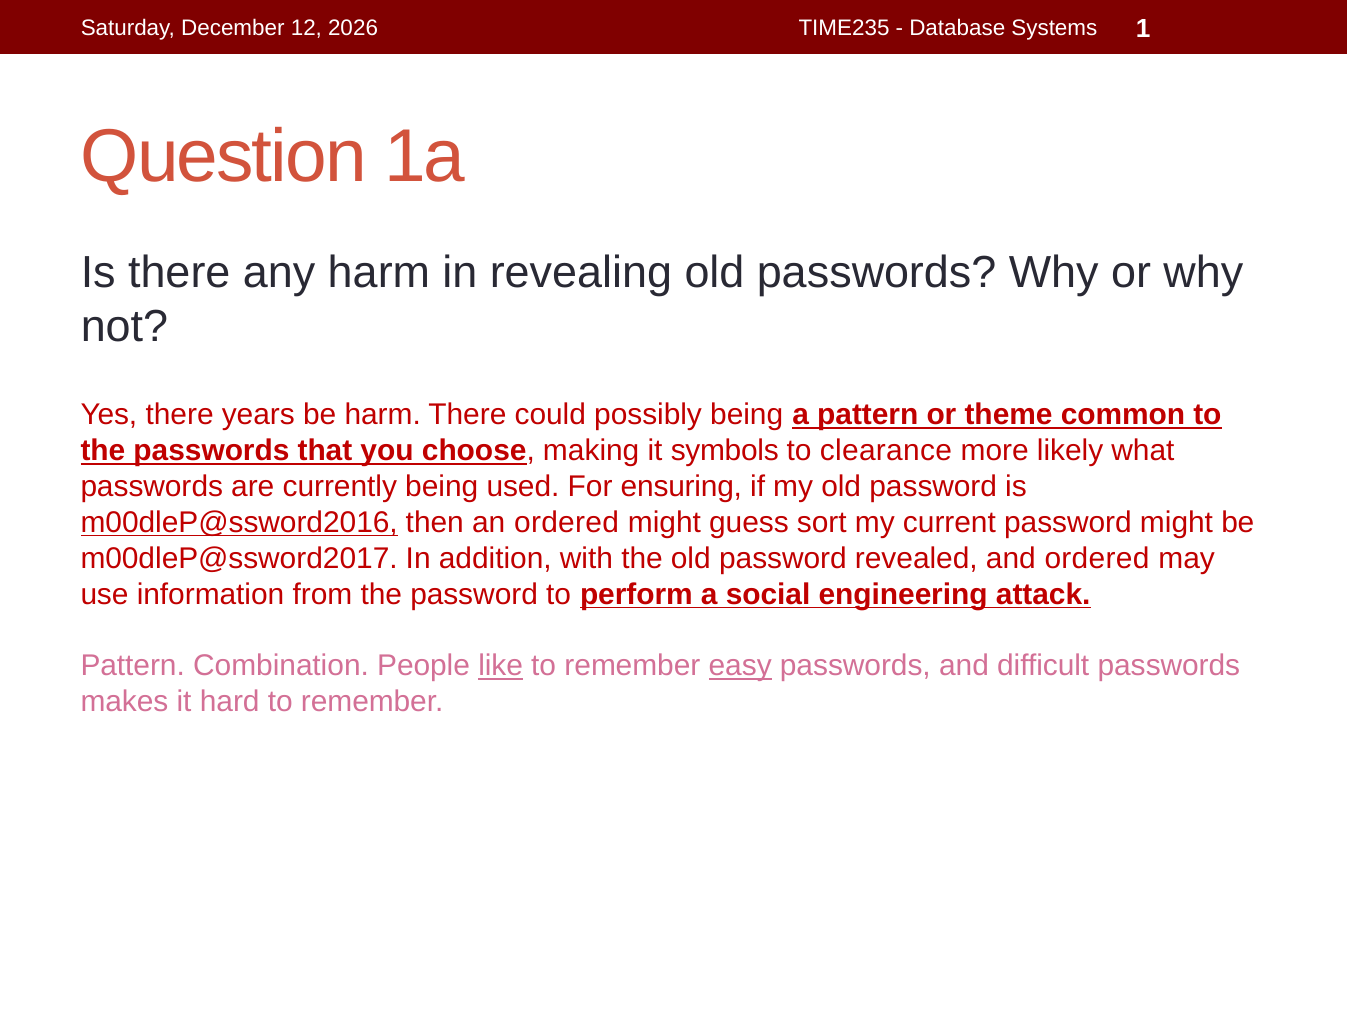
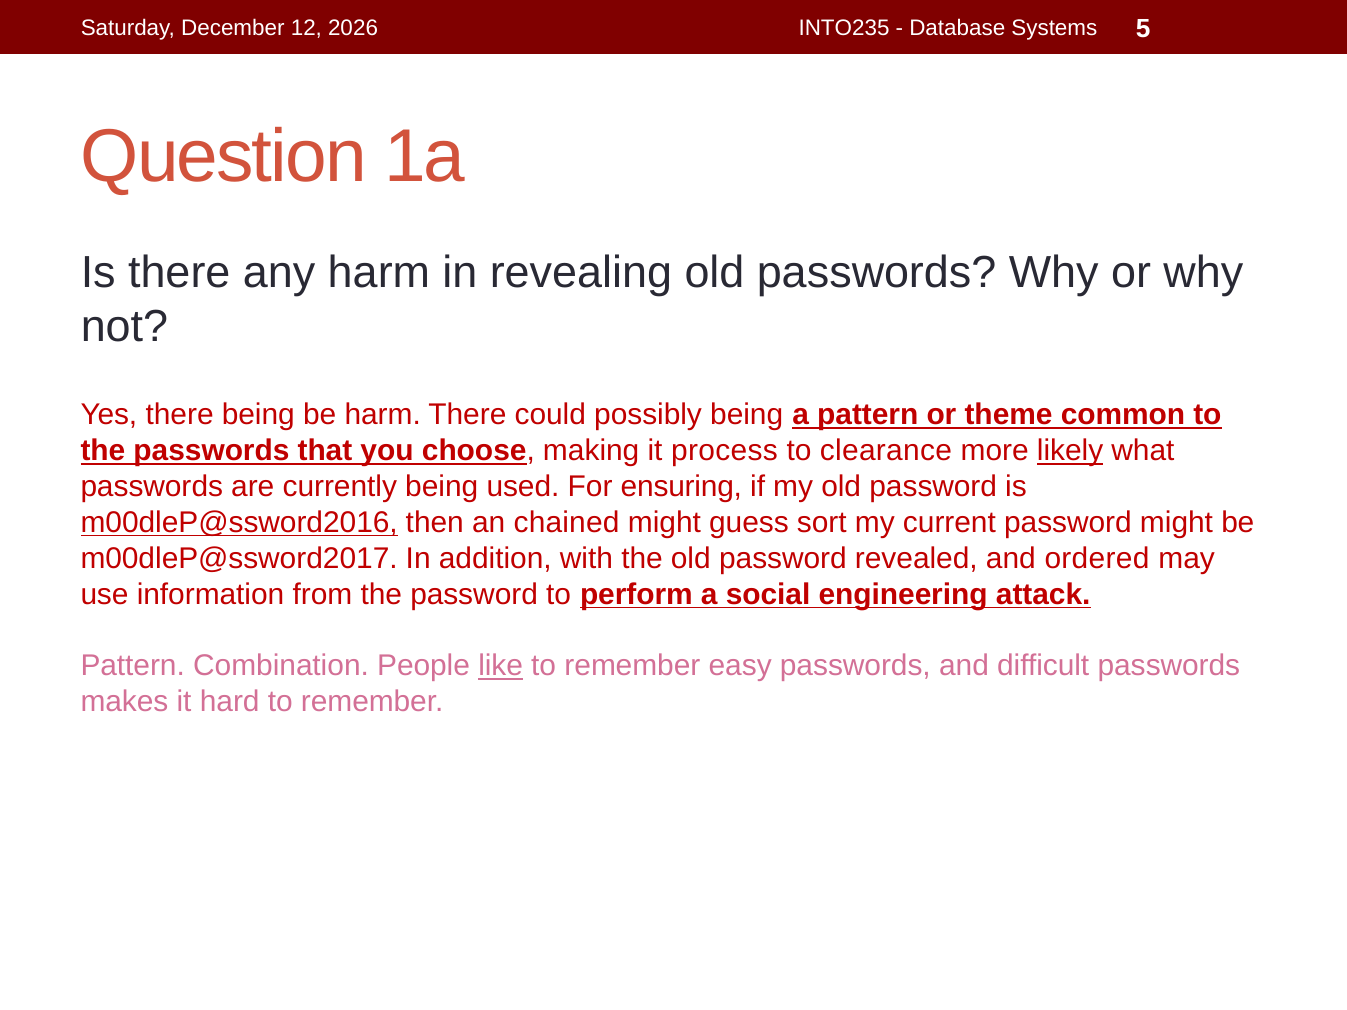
TIME235: TIME235 -> INTO235 (844, 28)
1: 1 -> 5 (1143, 29)
there years: years -> being (258, 415)
symbols: symbols -> process (724, 451)
likely underline: none -> present (1070, 451)
an ordered: ordered -> chained (567, 523)
easy underline: present -> none (740, 666)
